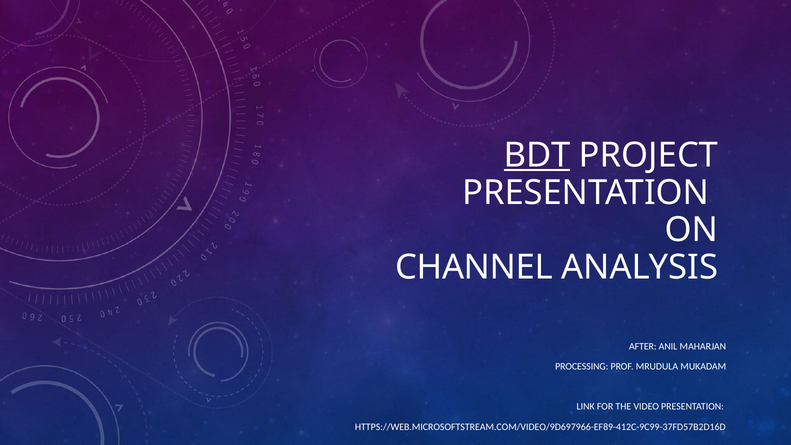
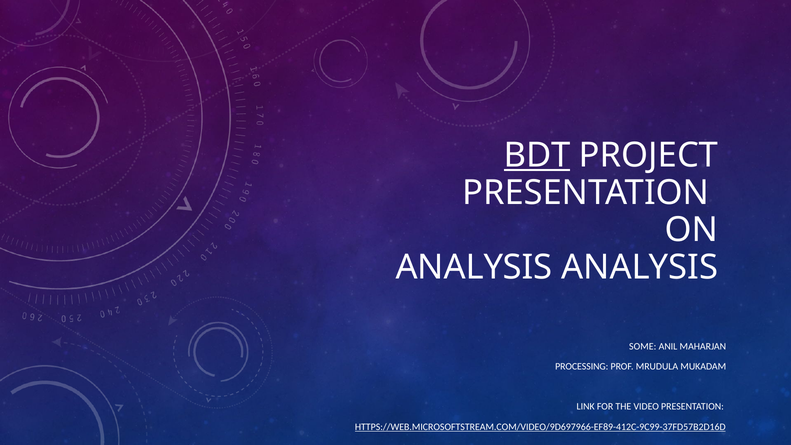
CHANNEL: CHANNEL -> ANALYSIS (474, 267)
AFTER: AFTER -> SOME (643, 346)
HTTPS://WEB.MICROSOFTSTREAM.COM/VIDEO/9D697966-EF89-412C-9C99-37FD57B2D16D underline: none -> present (540, 427)
